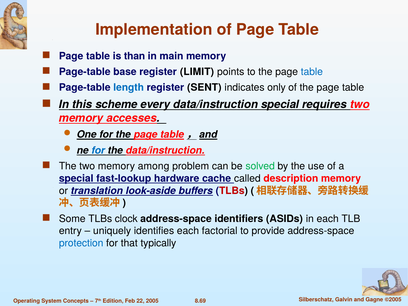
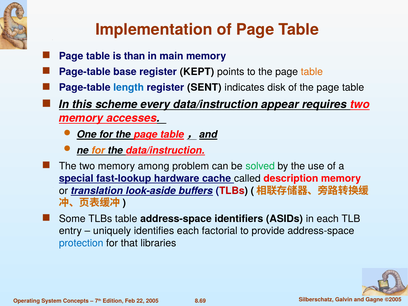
LIMIT: LIMIT -> KEPT (197, 72)
table colour: blue -> orange (312, 72)
only: only -> disk (276, 88)
data/instruction special: special -> appear (280, 105)
for colour: blue -> orange (98, 150)
TLBs clock: clock -> table (126, 219)
typically: typically -> libraries (158, 243)
